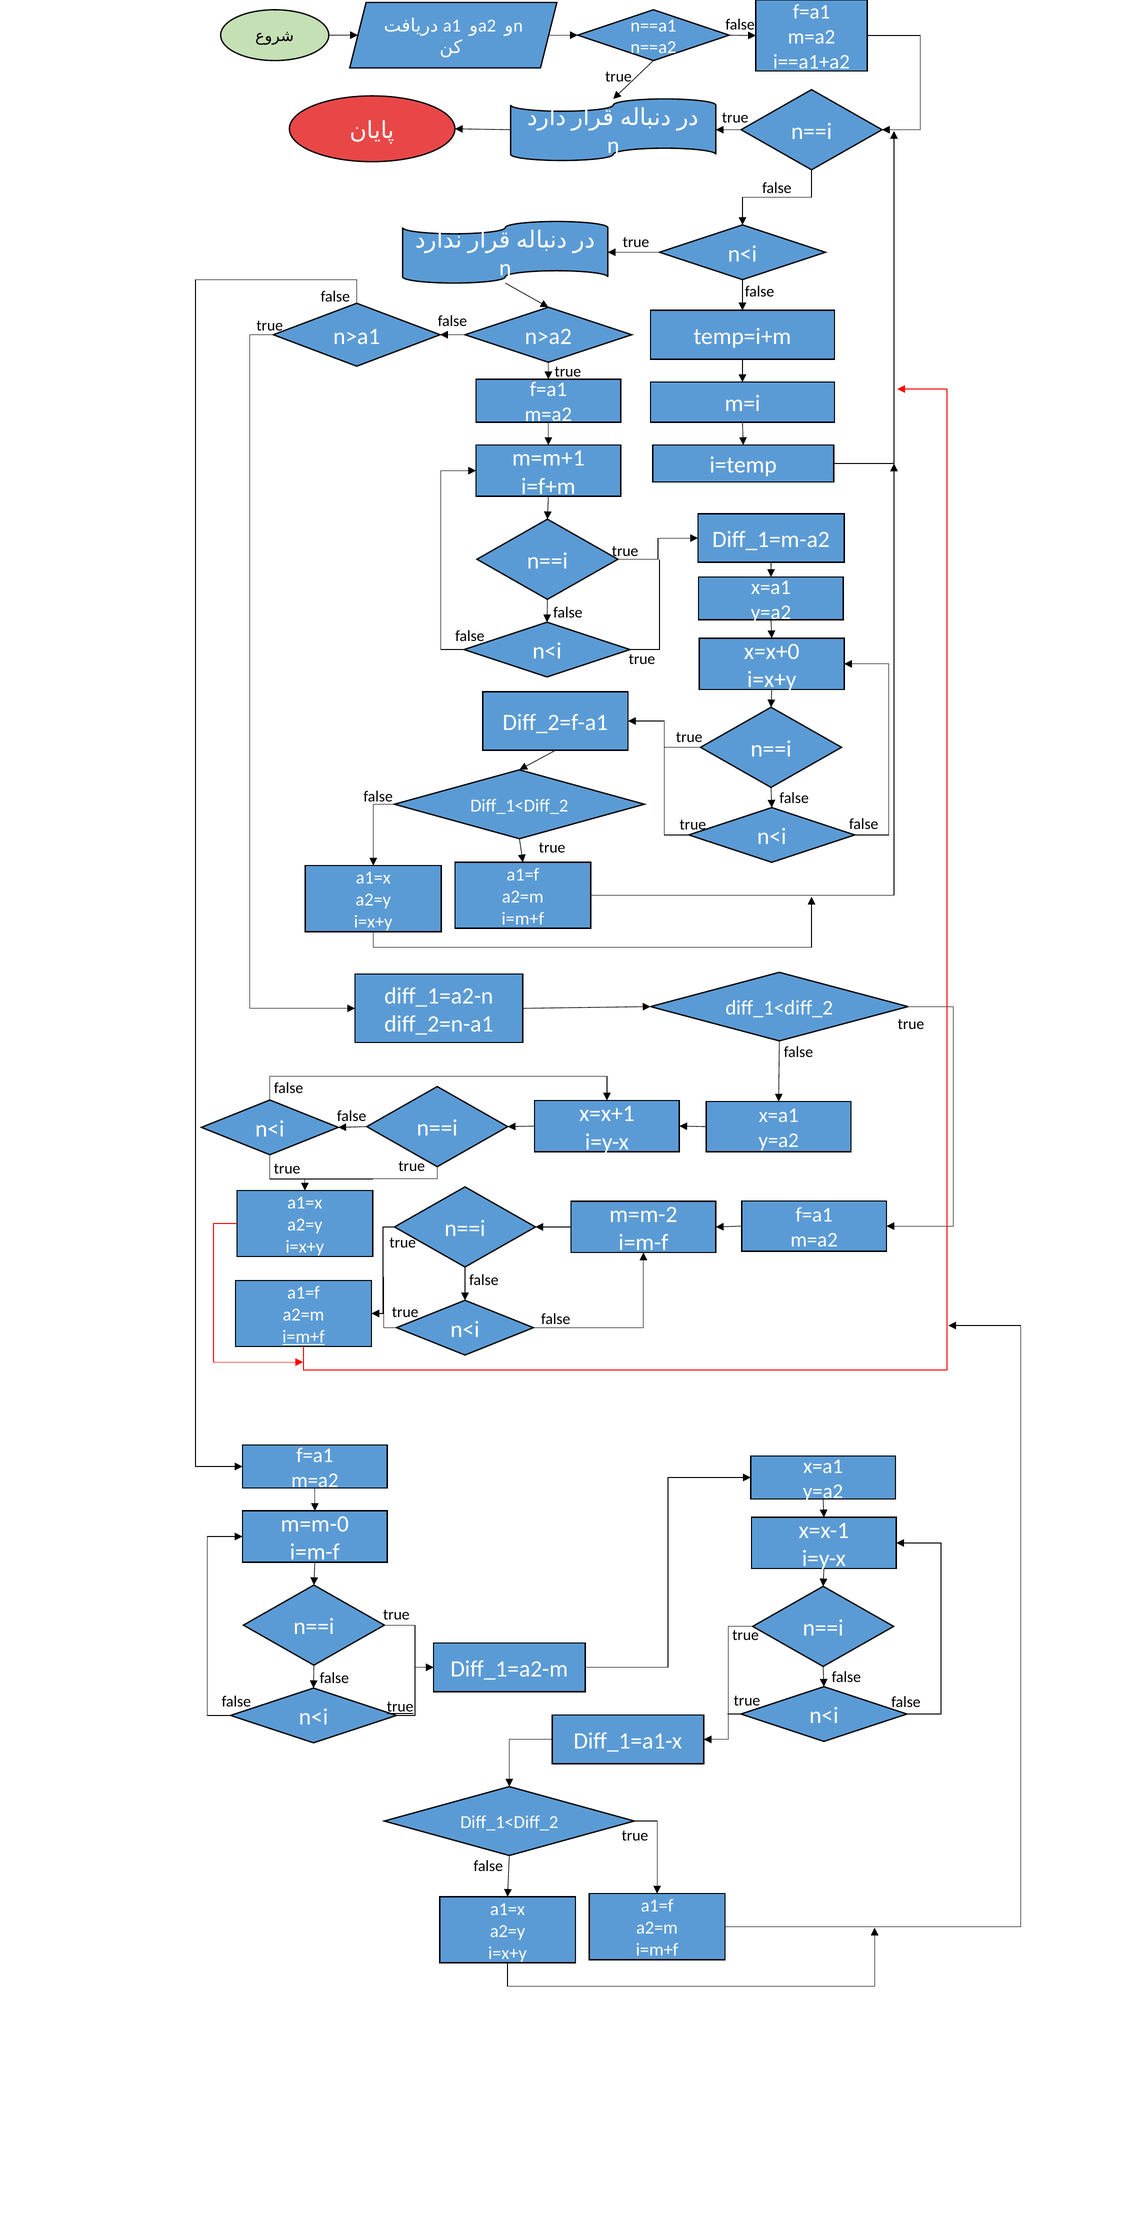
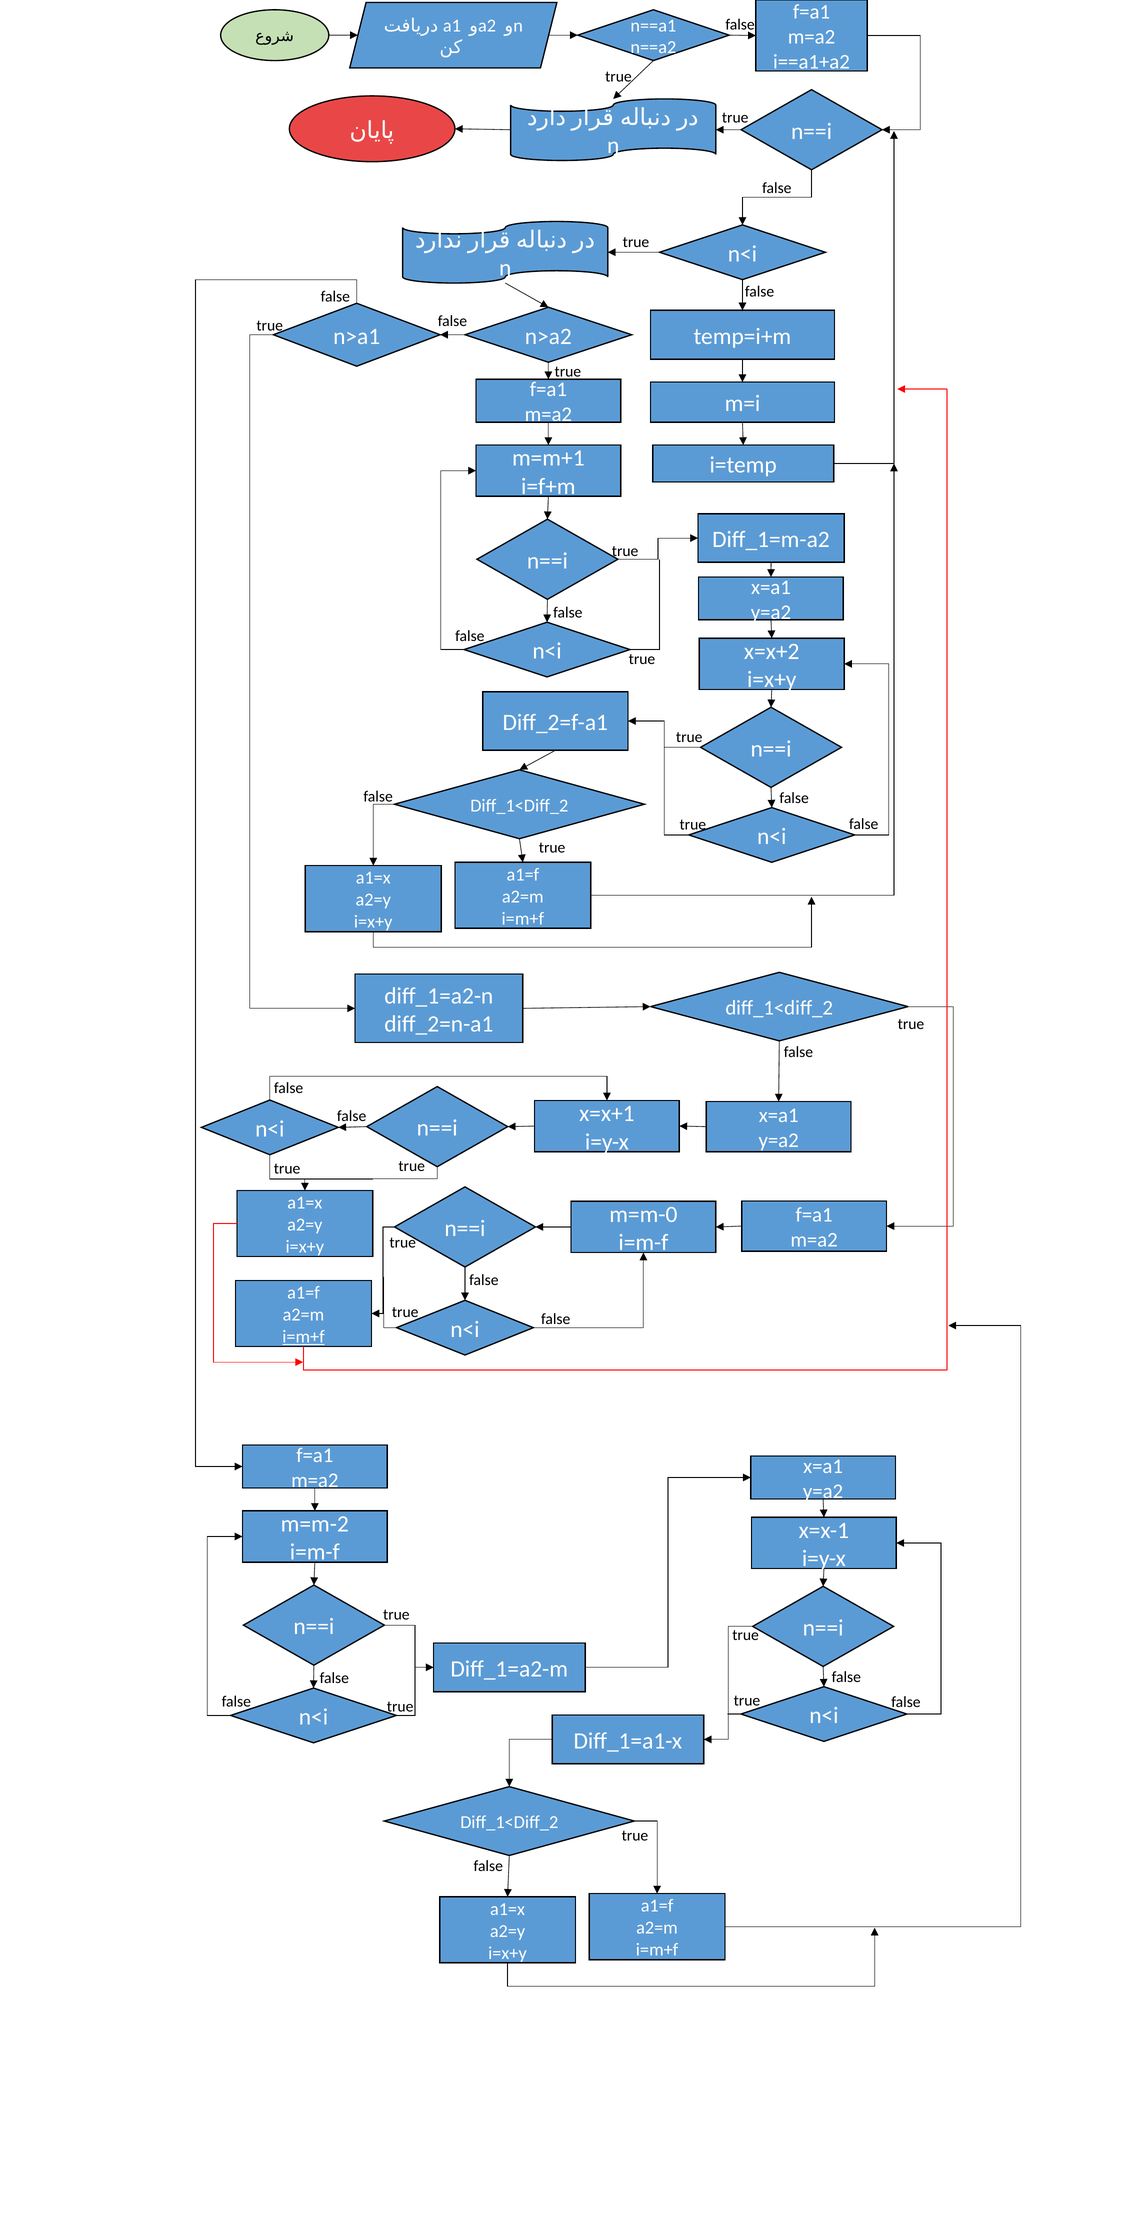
x=x+0: x=x+0 -> x=x+2 (772, 651)
m=m-2: m=m-2 -> m=m-0 (643, 1215)
m=m-0: m=m-0 -> m=m-2 (315, 1524)
true underline: present -> none (400, 1707)
